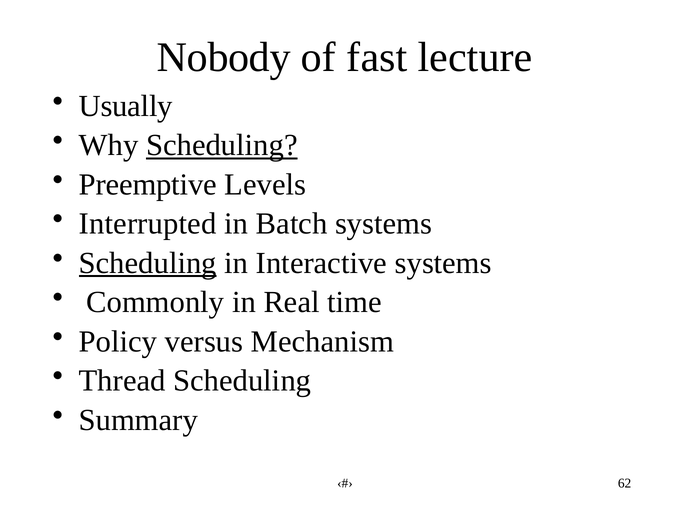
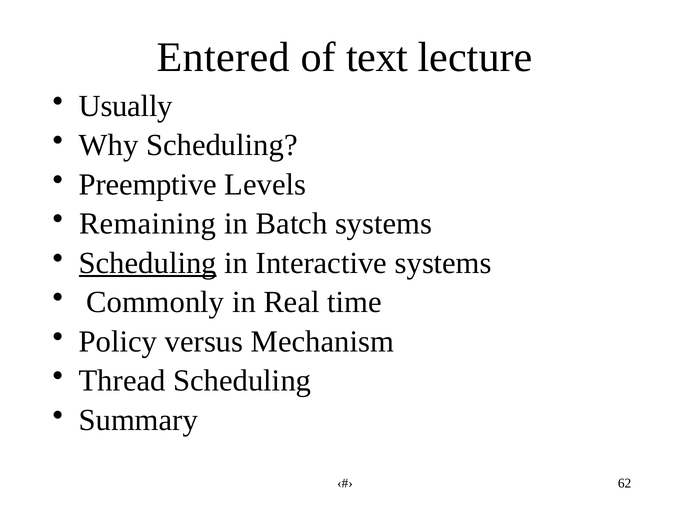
Nobody: Nobody -> Entered (223, 58)
fast: fast -> text (377, 58)
Scheduling underline: present -> none (222, 145)
Interrupted: Interrupted -> Remaining (148, 224)
